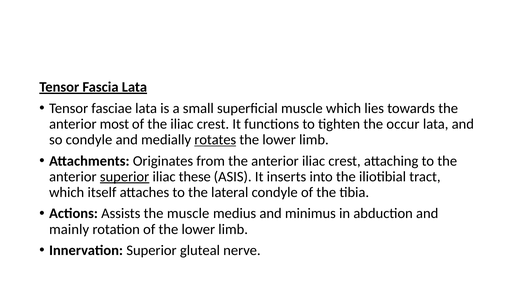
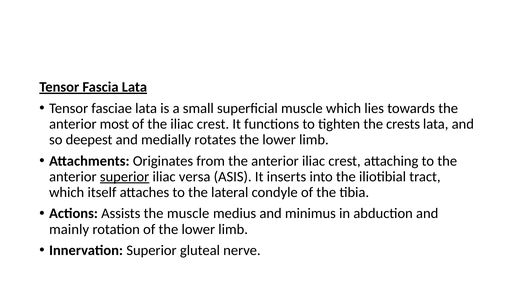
occur: occur -> crests (403, 124)
so condyle: condyle -> deepest (89, 140)
rotates underline: present -> none (215, 140)
these: these -> versa (195, 177)
